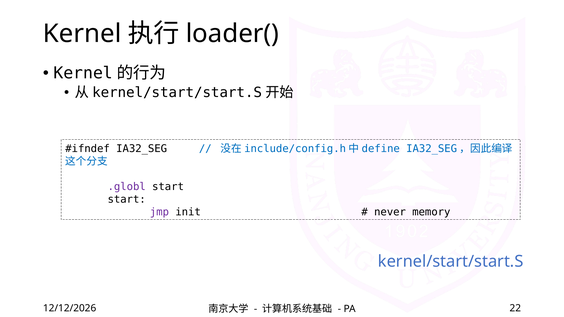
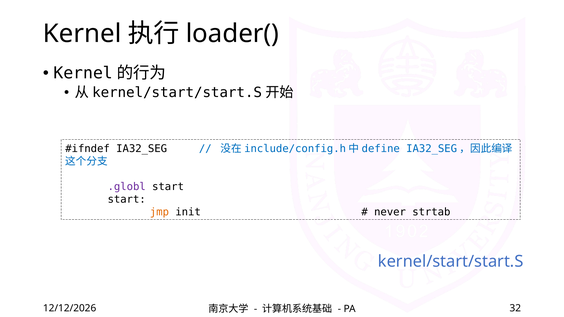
jmp colour: purple -> orange (159, 212)
memory: memory -> strtab (431, 212)
22: 22 -> 32 (515, 308)
